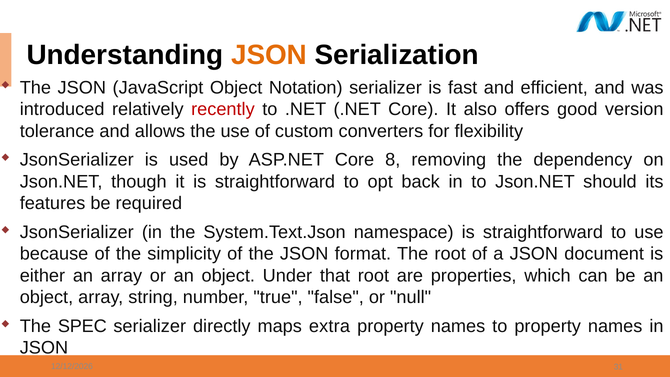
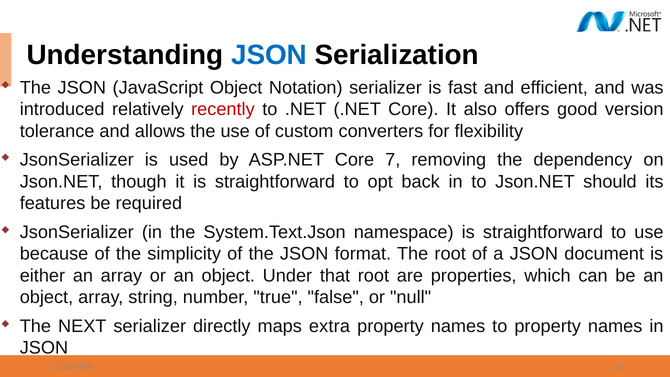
JSON colour: orange -> blue (269, 55)
8: 8 -> 7 (393, 160)
SPEC: SPEC -> NEXT (82, 326)
